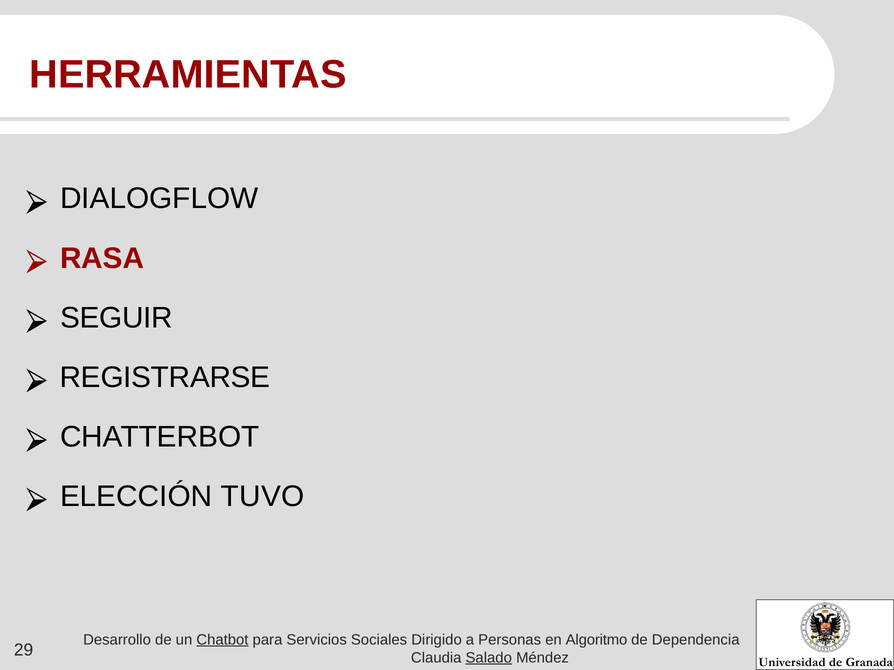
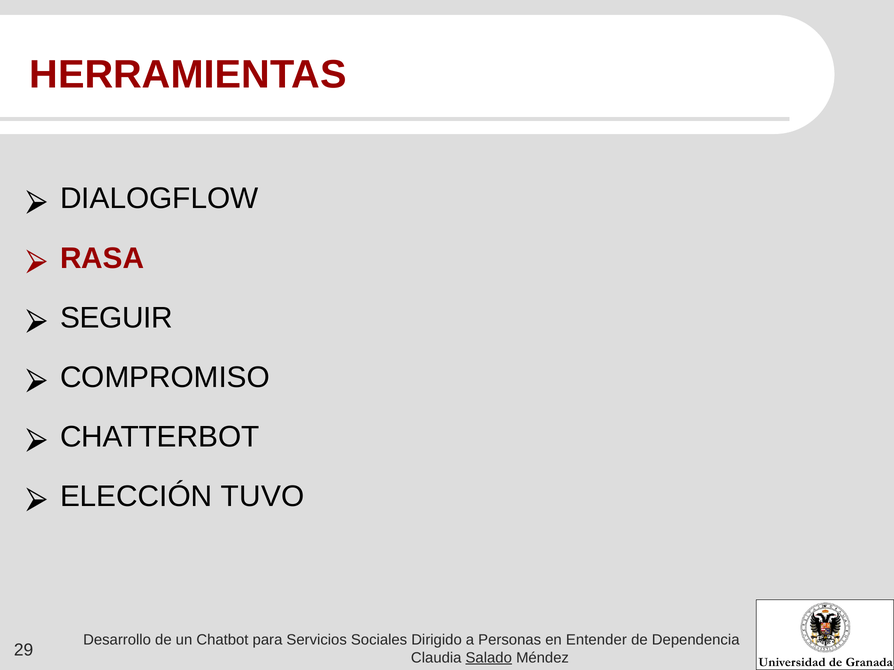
REGISTRARSE: REGISTRARSE -> COMPROMISO (165, 378)
Chatbot underline: present -> none (222, 640)
Algoritmo: Algoritmo -> Entender (596, 640)
